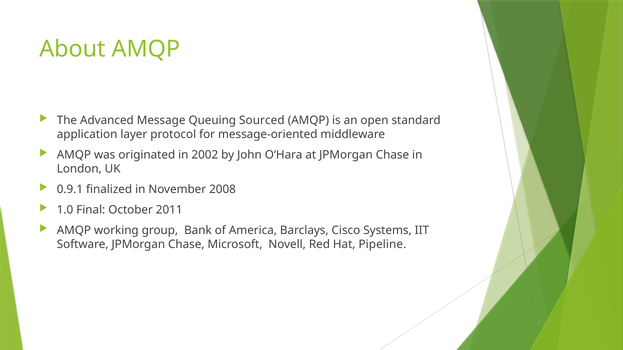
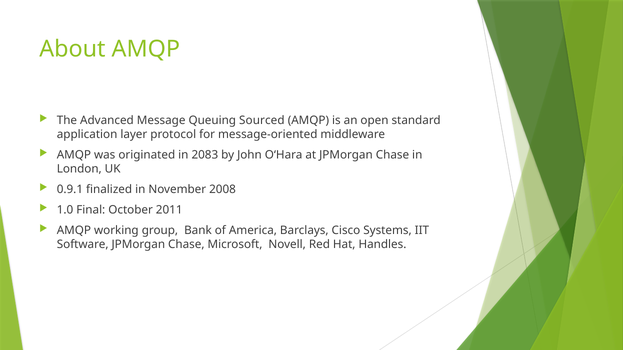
2002: 2002 -> 2083 (205, 155)
Pipeline: Pipeline -> Handles (382, 245)
